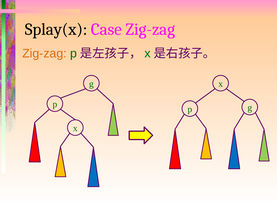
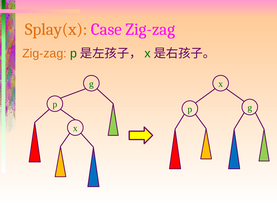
Splay(x colour: black -> orange (56, 30)
